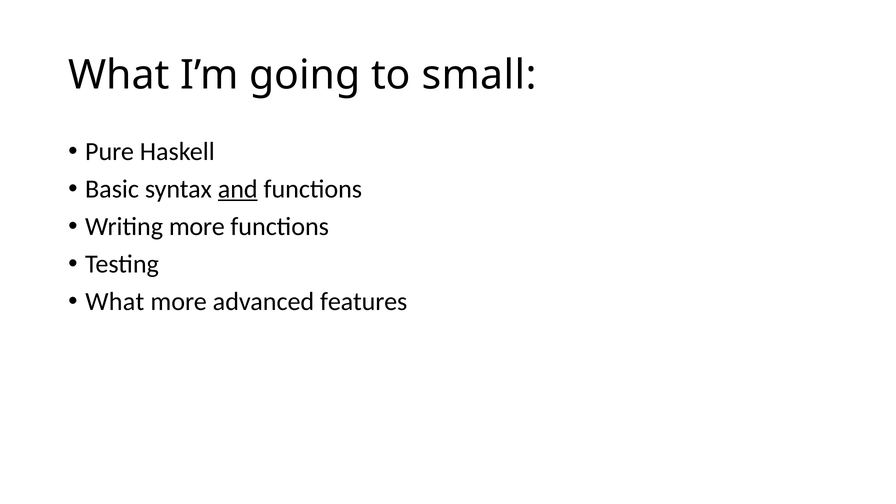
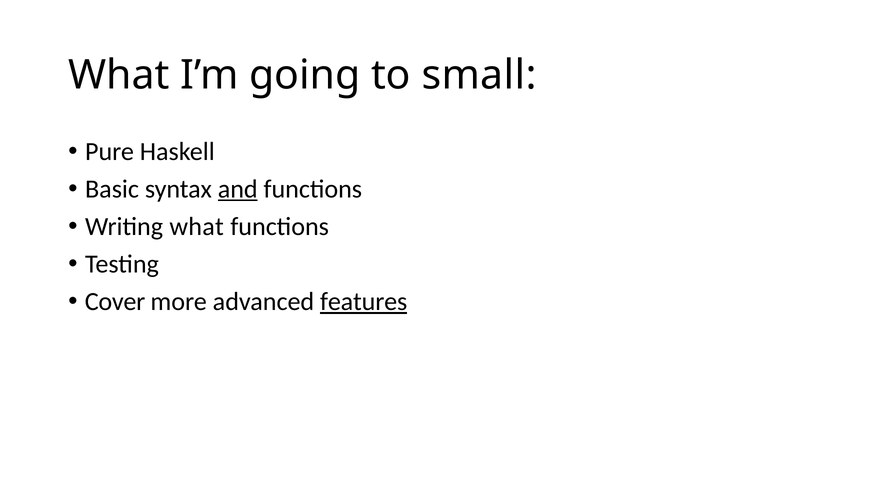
Writing more: more -> what (197, 227)
What: What -> Cover (115, 302)
features underline: none -> present (364, 302)
